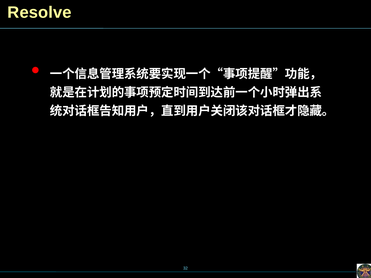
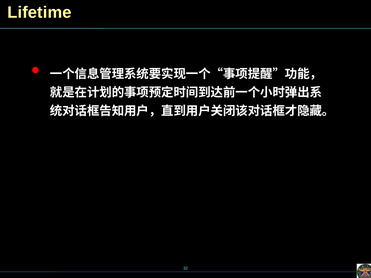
Resolve: Resolve -> Lifetime (39, 12)
